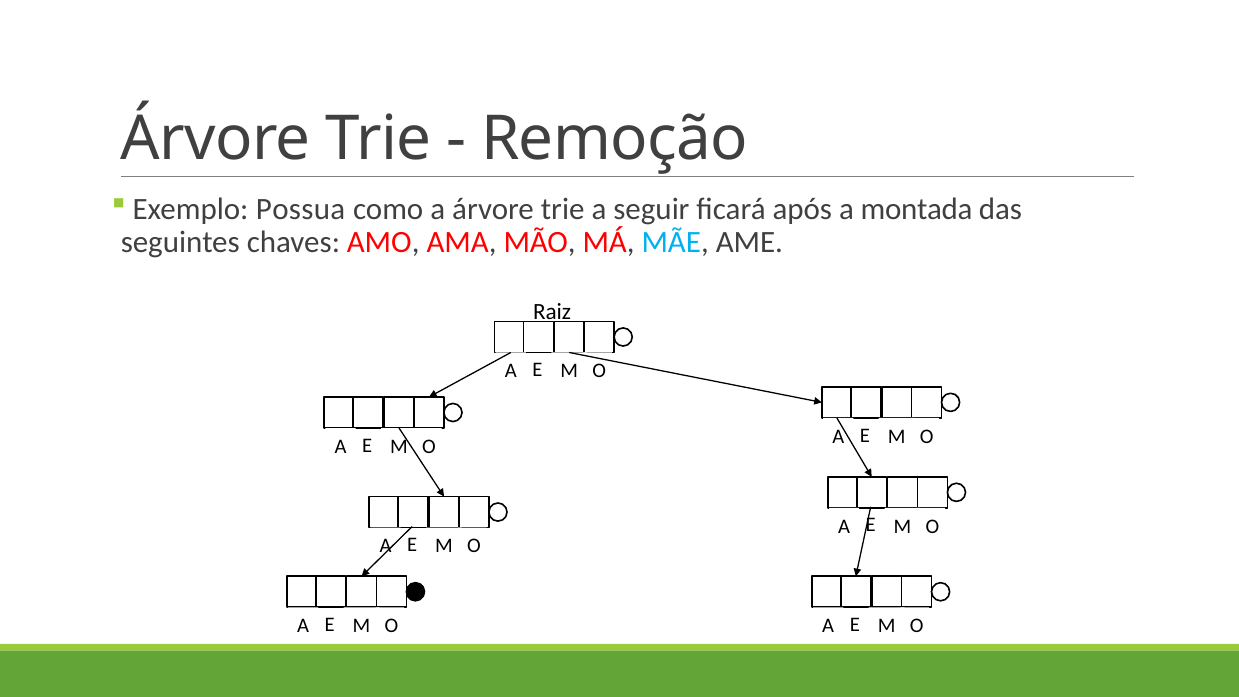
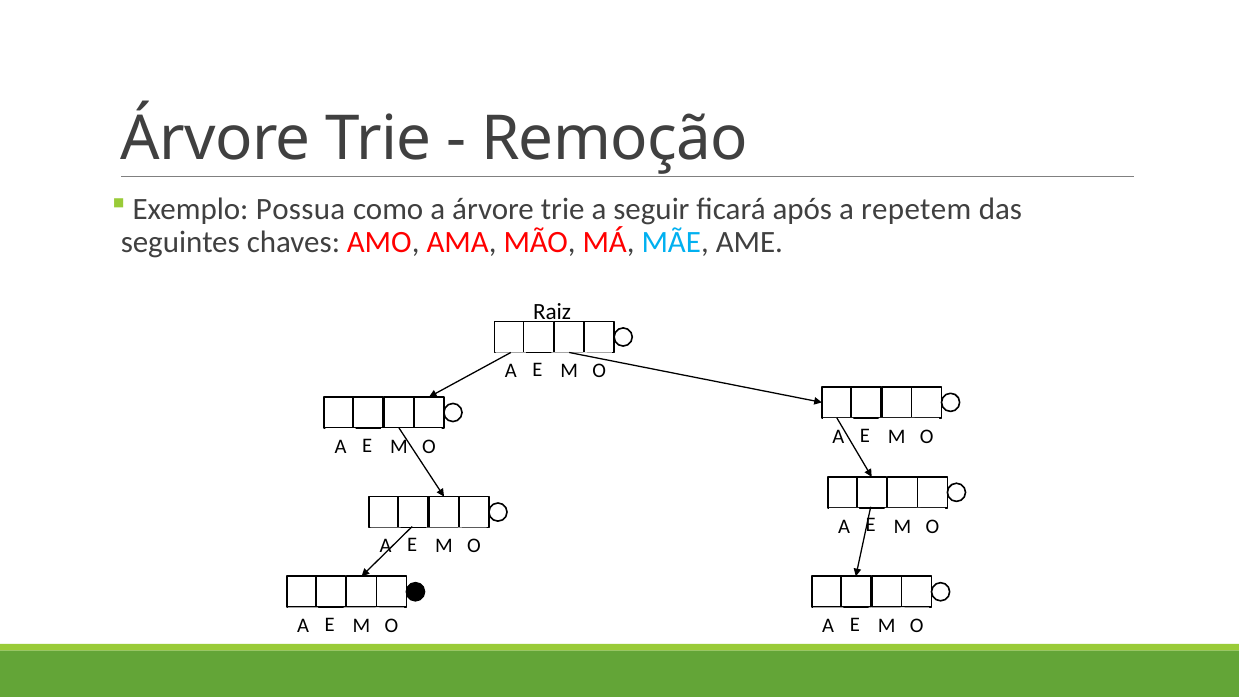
montada: montada -> repetem (916, 209)
